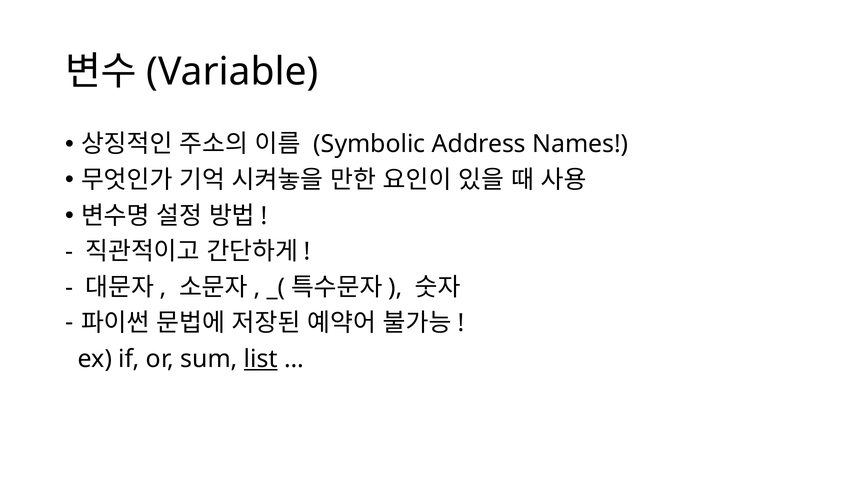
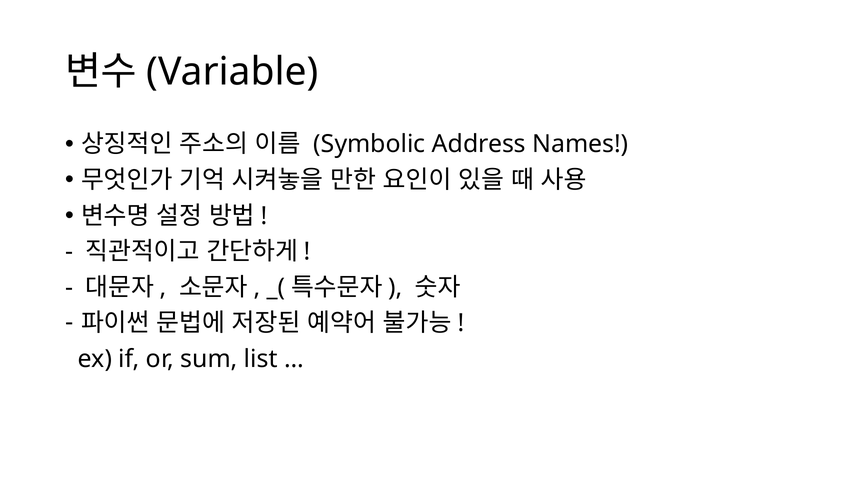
list underline: present -> none (261, 359)
